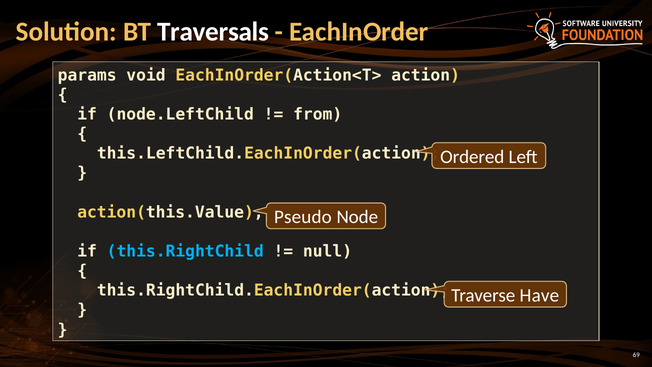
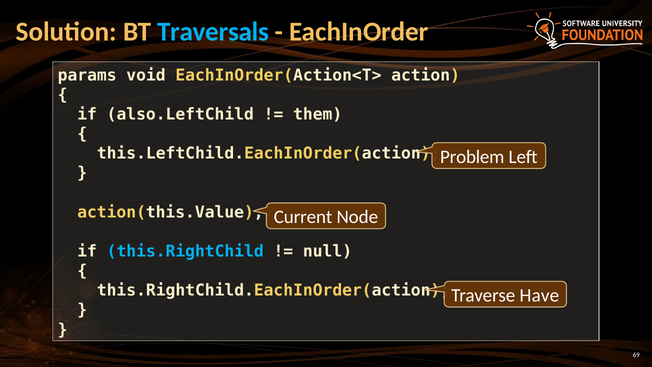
Traversals colour: white -> light blue (213, 32)
node.LeftChild: node.LeftChild -> also.LeftChild (180, 114)
from: from -> them (318, 114)
Ordered: Ordered -> Problem (472, 157)
Pseudo: Pseudo -> Current (303, 217)
